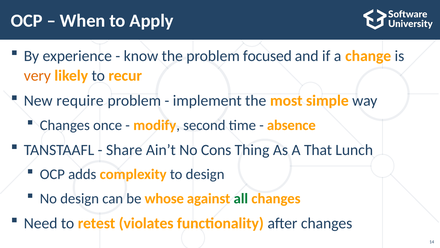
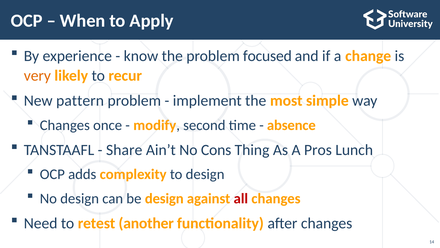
require: require -> pattern (80, 101)
That: That -> Pros (318, 150)
be whose: whose -> design (164, 198)
all colour: green -> red (241, 198)
violates: violates -> another (146, 223)
